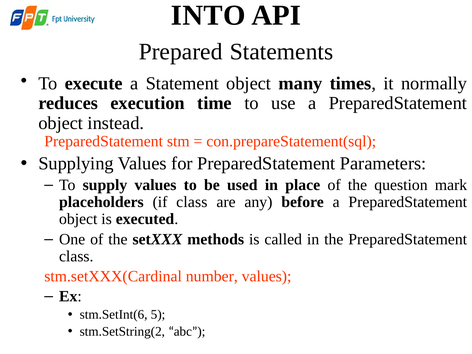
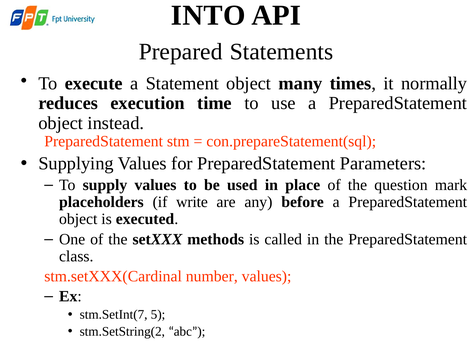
if class: class -> write (192, 202)
stm.SetInt(6: stm.SetInt(6 -> stm.SetInt(7 (114, 315)
